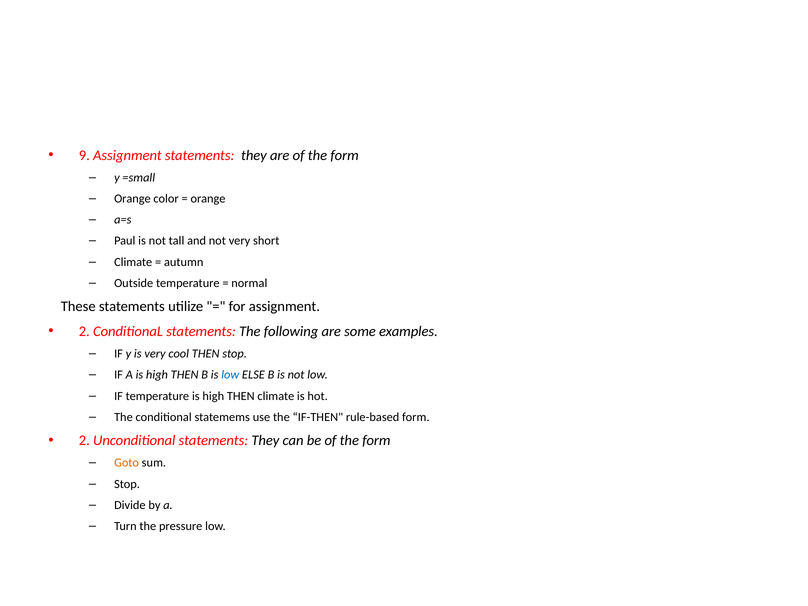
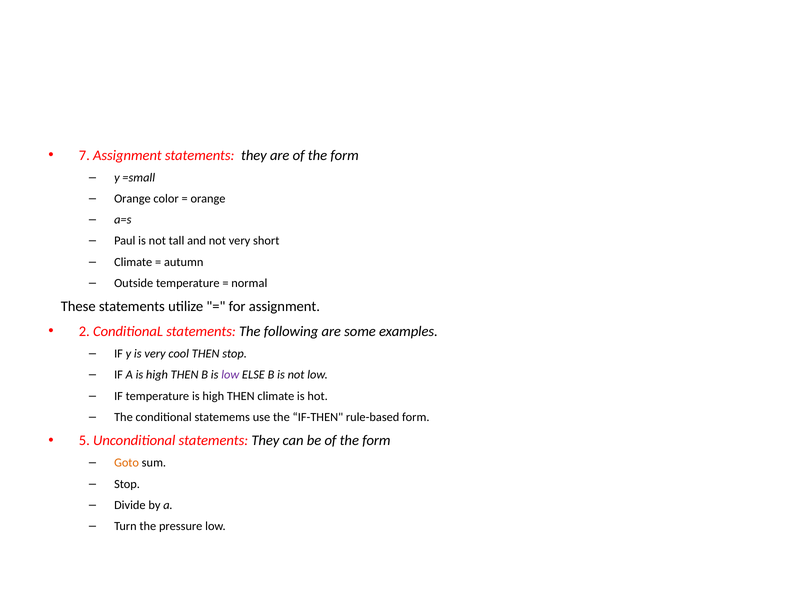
9: 9 -> 7 (84, 155)
low colour: blue -> purple (230, 375)
2: 2 -> 5 (84, 441)
